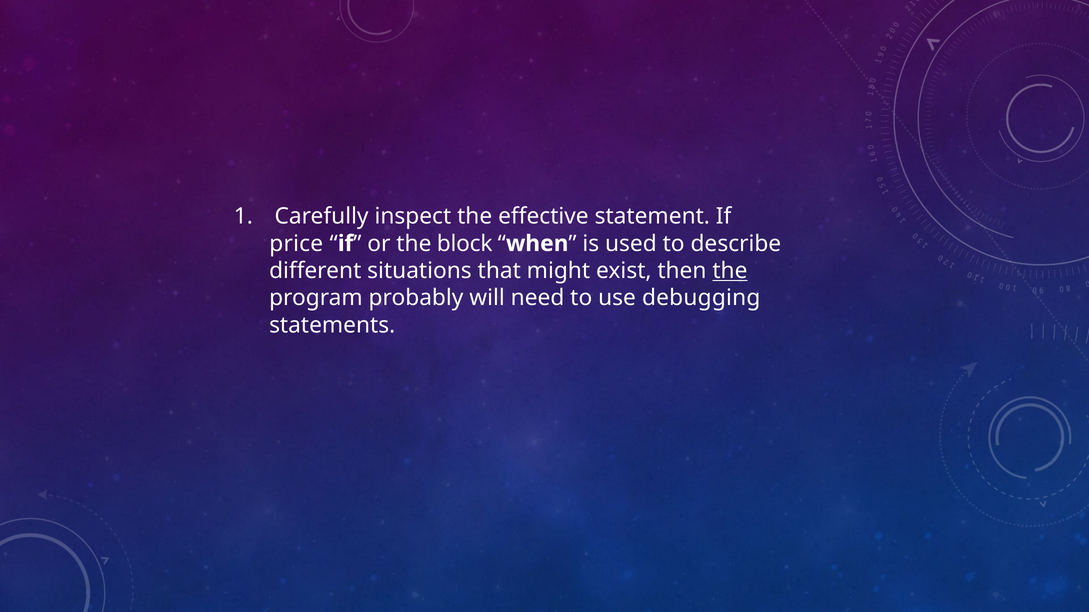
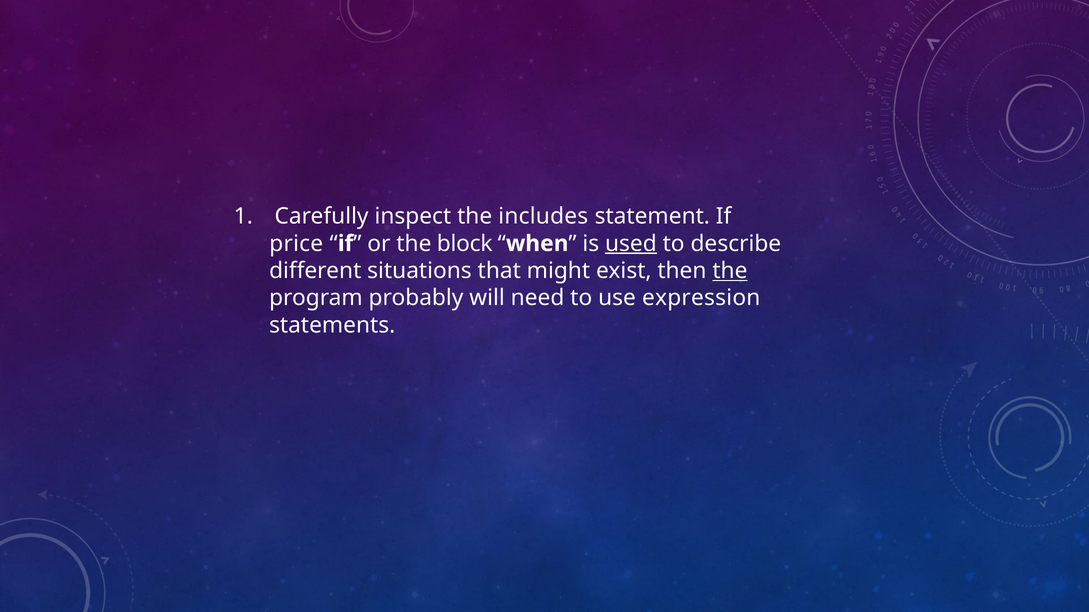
effective: effective -> includes (543, 217)
used underline: none -> present (631, 244)
debugging: debugging -> expression (701, 298)
